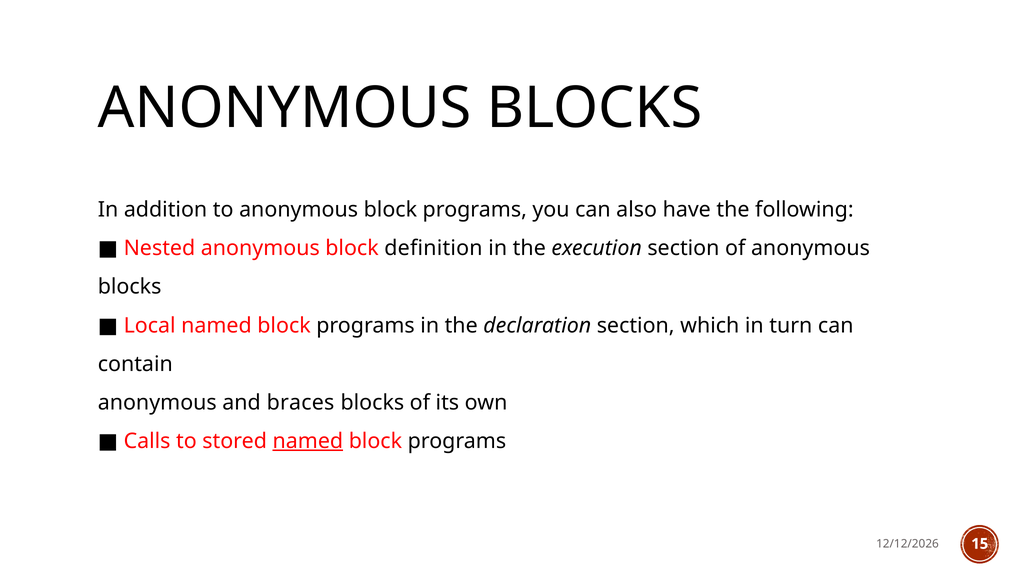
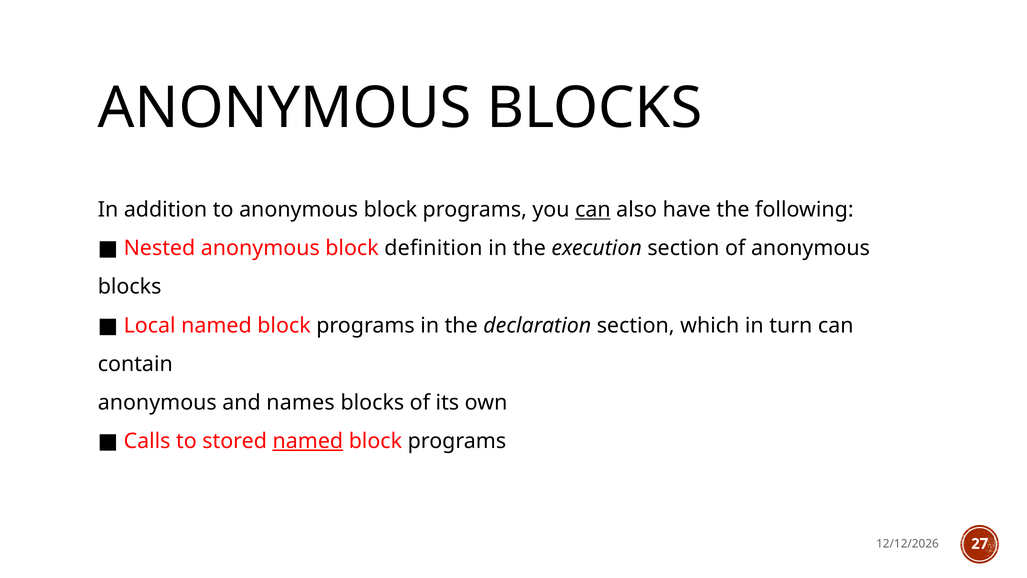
can underline: none -> present (593, 210)
braces: braces -> names (301, 402)
15: 15 -> 27 (980, 544)
